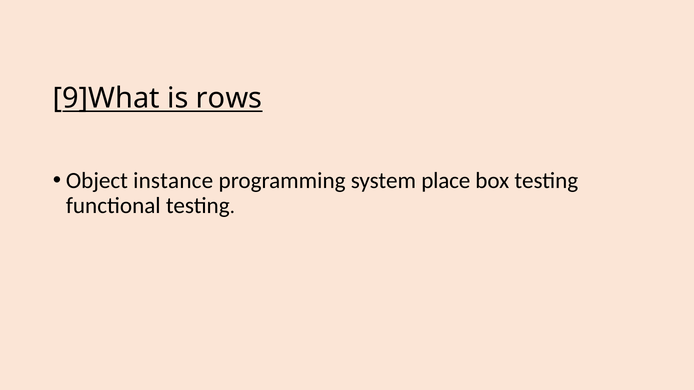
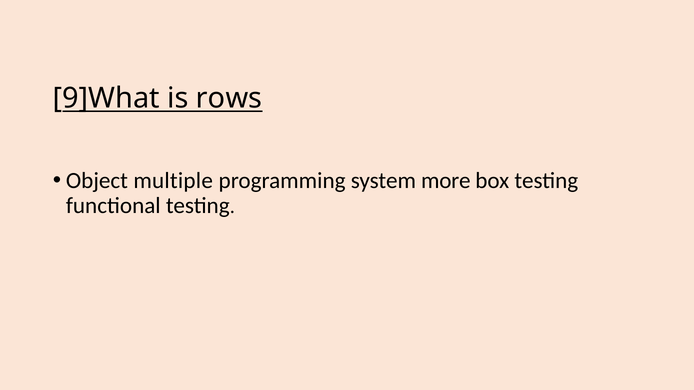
instance: instance -> multiple (173, 181)
place: place -> more (446, 181)
